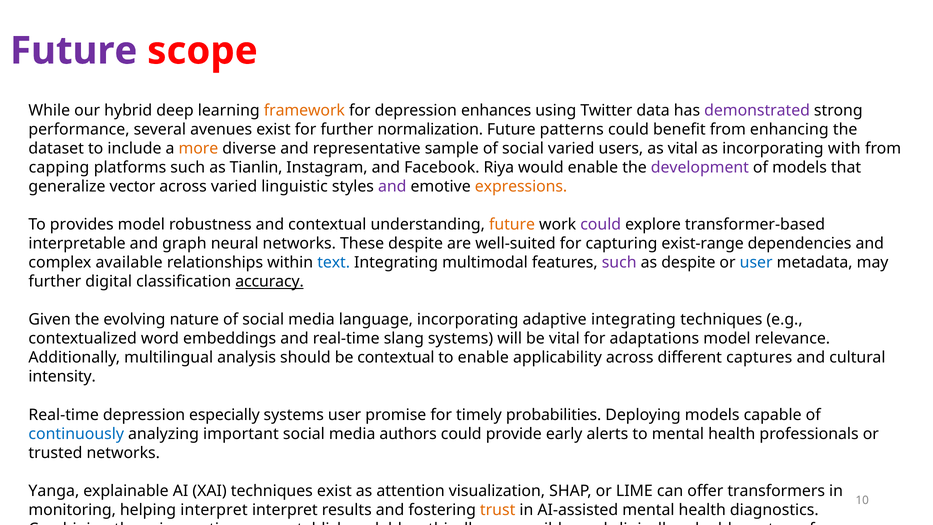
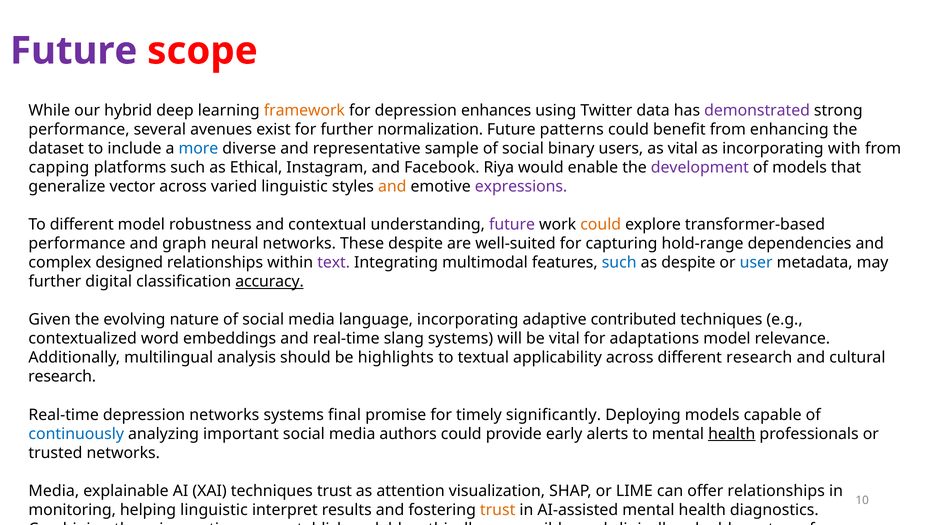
more colour: orange -> blue (198, 148)
social varied: varied -> binary (571, 148)
Tianlin: Tianlin -> Ethical (256, 167)
and colour: purple -> orange (392, 186)
expressions colour: orange -> purple (521, 186)
To provides: provides -> different (82, 224)
future colour: orange -> purple (512, 224)
could colour: purple -> orange (601, 224)
interpretable: interpretable -> performance (77, 243)
exist-range: exist-range -> hold-range (703, 243)
available: available -> designed (129, 262)
text colour: blue -> purple (334, 262)
such colour: purple -> blue (619, 262)
adaptive integrating: integrating -> contributed (634, 320)
be contextual: contextual -> highlights (396, 358)
to enable: enable -> textual (483, 358)
different captures: captures -> research (759, 358)
intensity: intensity -> research (62, 377)
depression especially: especially -> networks (224, 415)
systems user: user -> final (345, 415)
probabilities: probabilities -> significantly (553, 415)
health underline: none -> present (732, 434)
Yanga: Yanga -> Media (54, 491)
techniques exist: exist -> trust (334, 491)
offer transformers: transformers -> relationships (776, 491)
helping interpret: interpret -> linguistic (214, 510)
